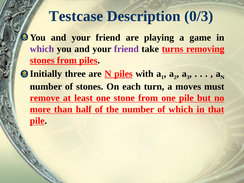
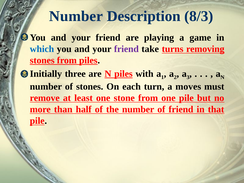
Testcase: Testcase -> Number (76, 16)
0/3: 0/3 -> 8/3 (199, 16)
which colour: purple -> blue (42, 49)
of which: which -> friend (181, 109)
